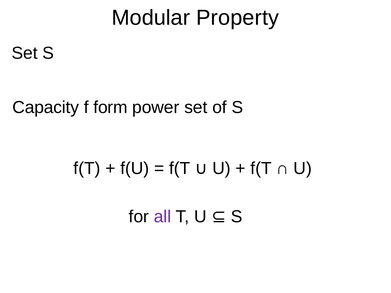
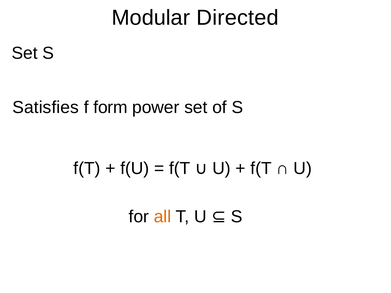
Property: Property -> Directed (238, 18)
Capacity: Capacity -> Satisfies (46, 108)
all colour: purple -> orange (162, 217)
